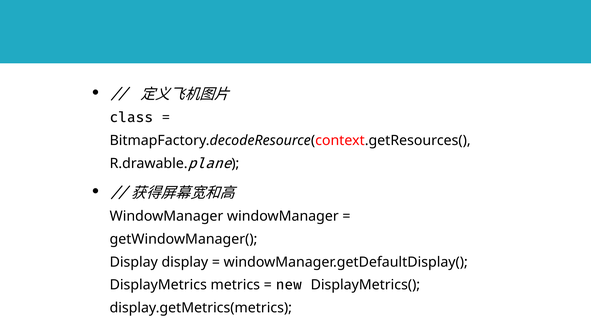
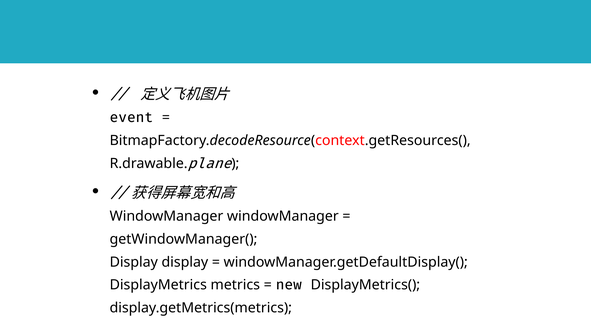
class: class -> event (131, 118)
